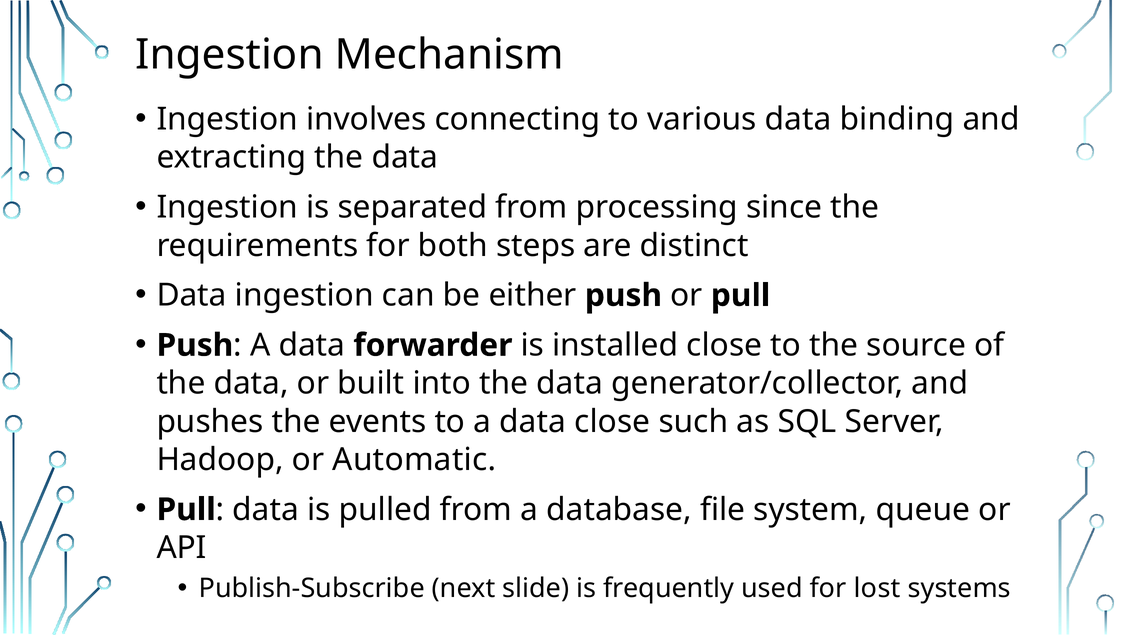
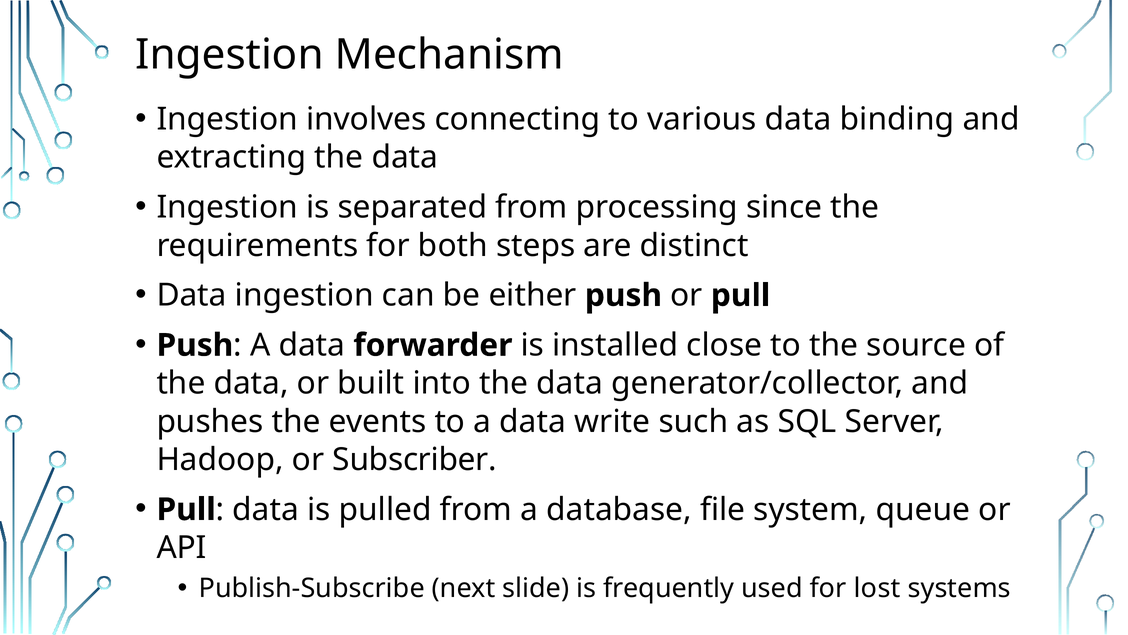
data close: close -> write (612, 421)
Automatic: Automatic -> Subscriber (415, 459)
